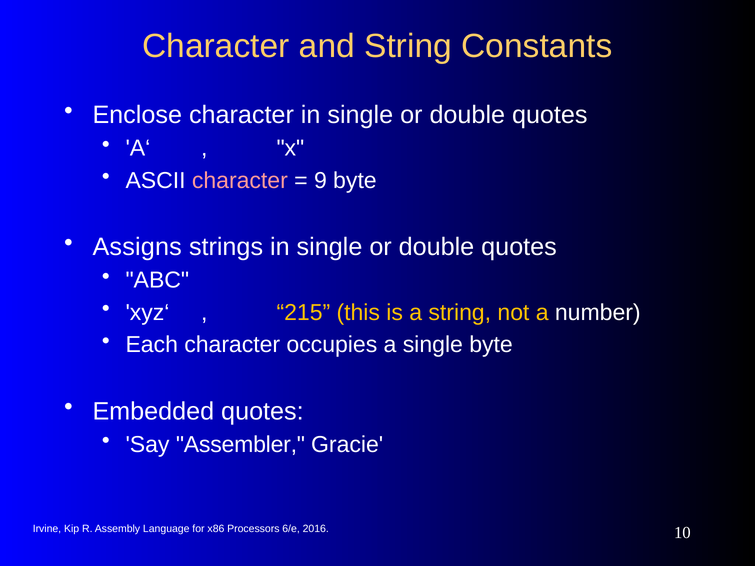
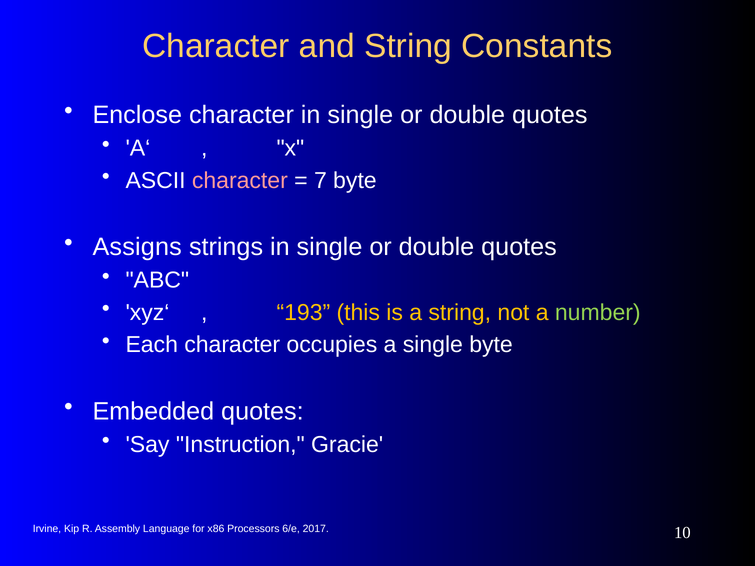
9: 9 -> 7 (320, 181)
215: 215 -> 193 (303, 313)
number colour: white -> light green (598, 313)
Assembler: Assembler -> Instruction (240, 445)
2016: 2016 -> 2017 (316, 529)
